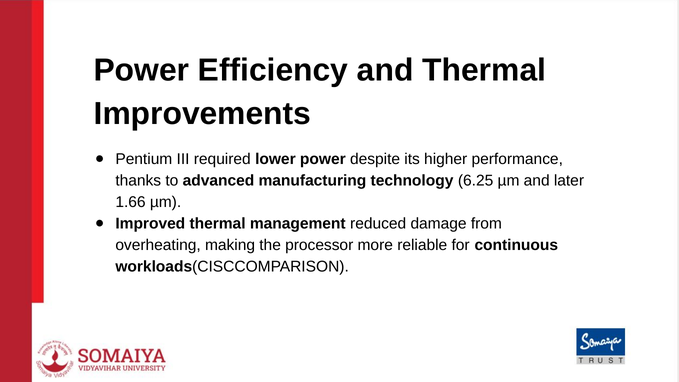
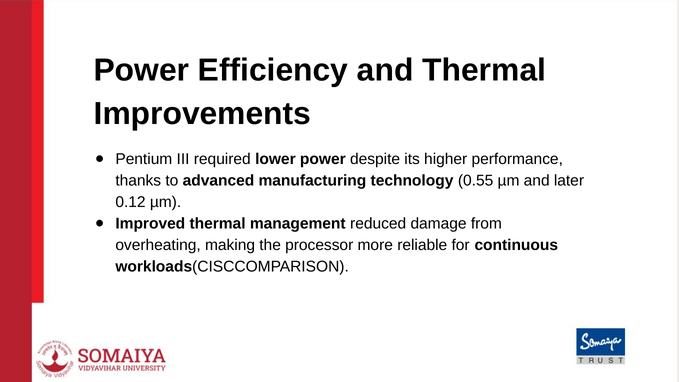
6.25: 6.25 -> 0.55 (476, 181)
1.66: 1.66 -> 0.12 (131, 202)
